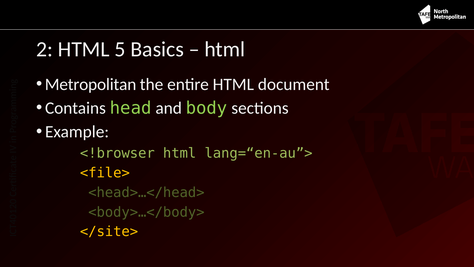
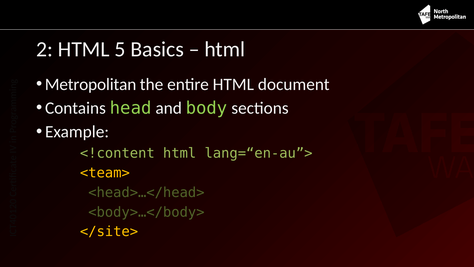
<!browser: <!browser -> <!content (117, 153)
<file>: <file> -> <team> (105, 173)
